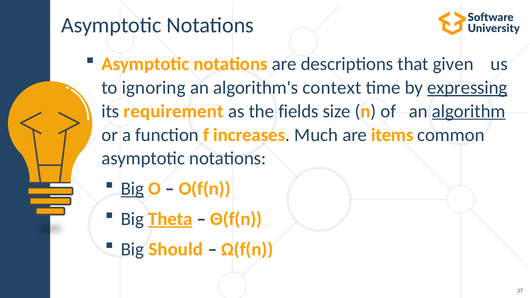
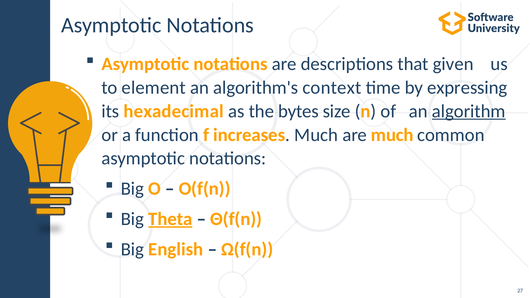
ignoring: ignoring -> element (154, 88)
expressing underline: present -> none (467, 88)
requirement: requirement -> hexadecimal (174, 111)
fields: fields -> bytes (298, 111)
are items: items -> much (392, 135)
Big underline: present -> none (132, 189)
Should: Should -> English (176, 249)
